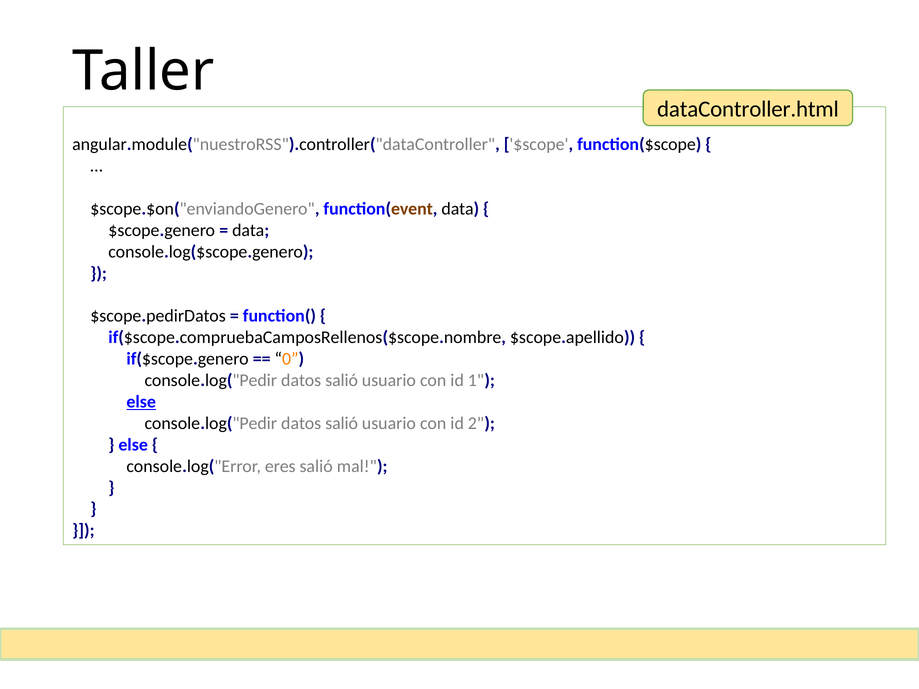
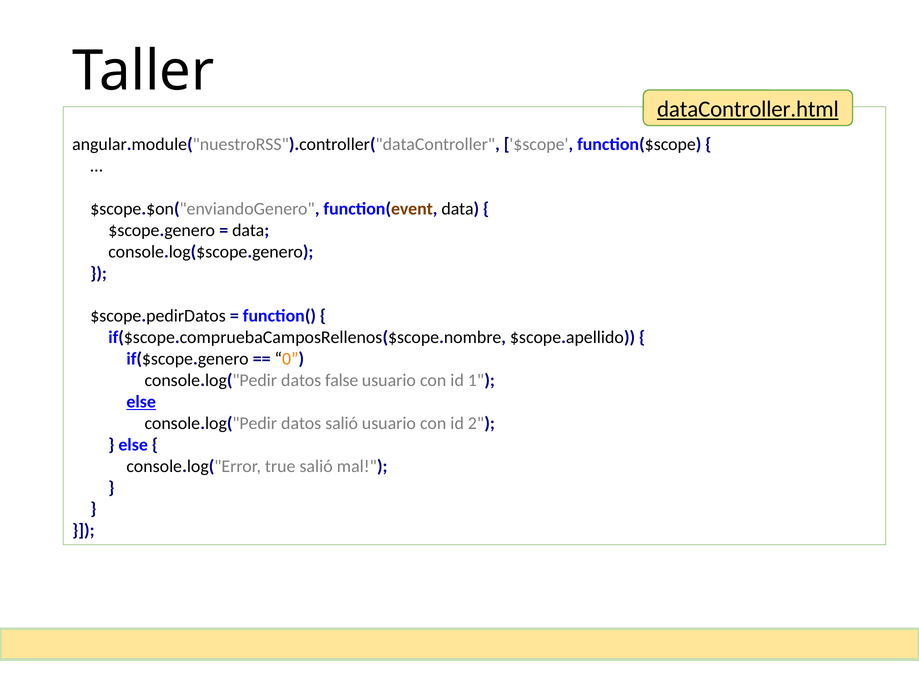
dataController.html underline: none -> present (748, 109)
salió: salió -> false (342, 381)
eres: eres -> true (280, 466)
